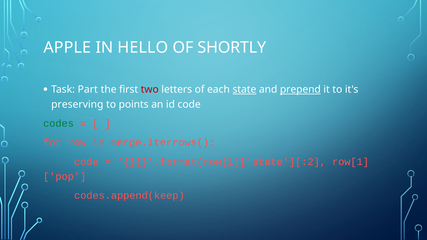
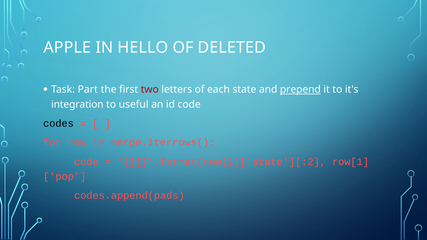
SHORTLY: SHORTLY -> DELETED (232, 47)
state underline: present -> none (244, 90)
preserving: preserving -> integration (77, 104)
points: points -> useful (134, 104)
codes colour: green -> black (59, 124)
codes.append(keep: codes.append(keep -> codes.append(pads (129, 196)
